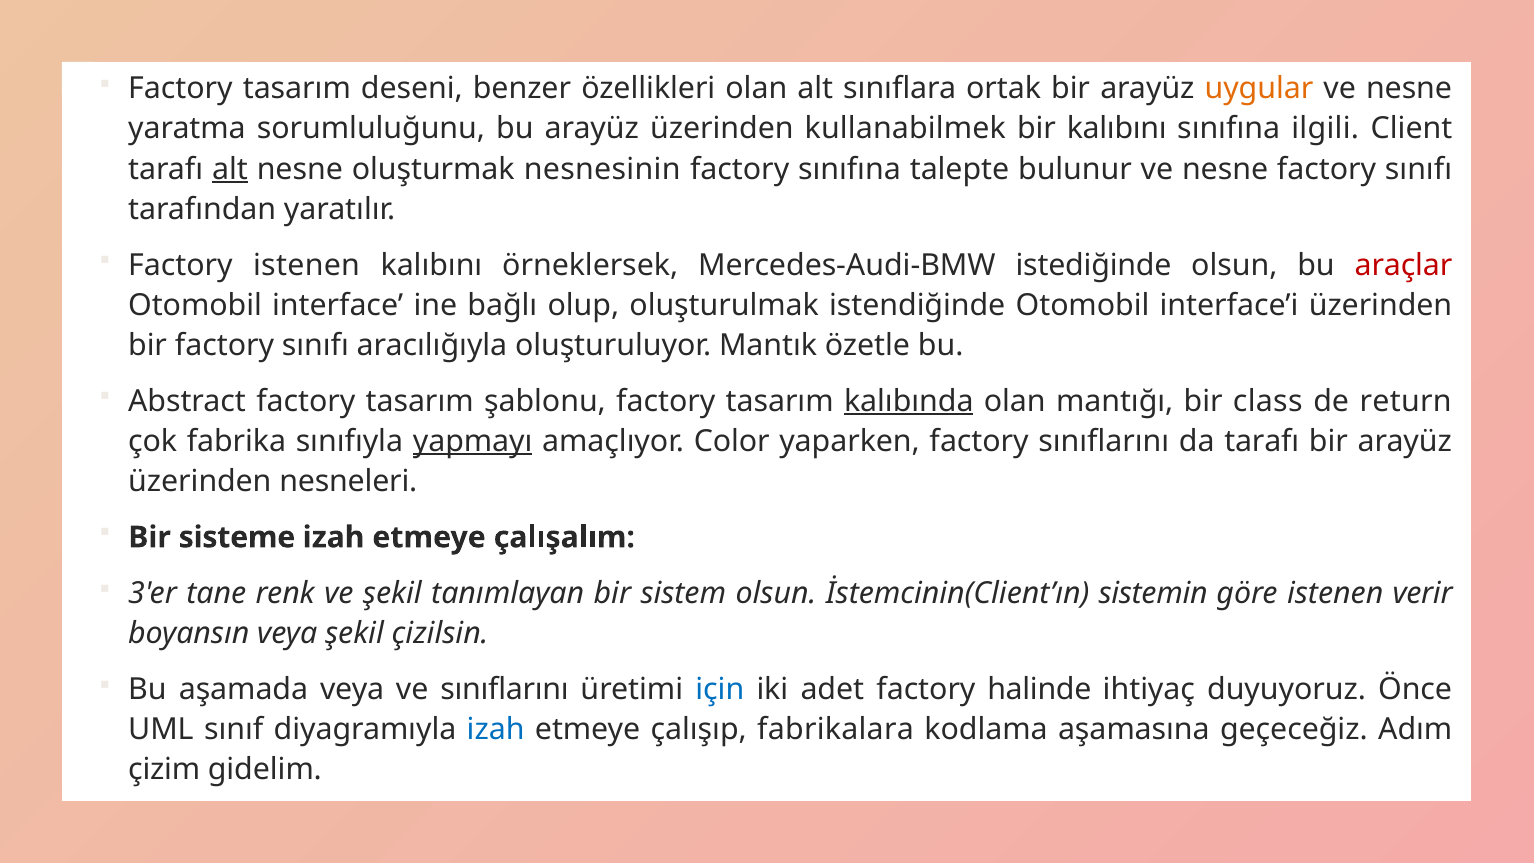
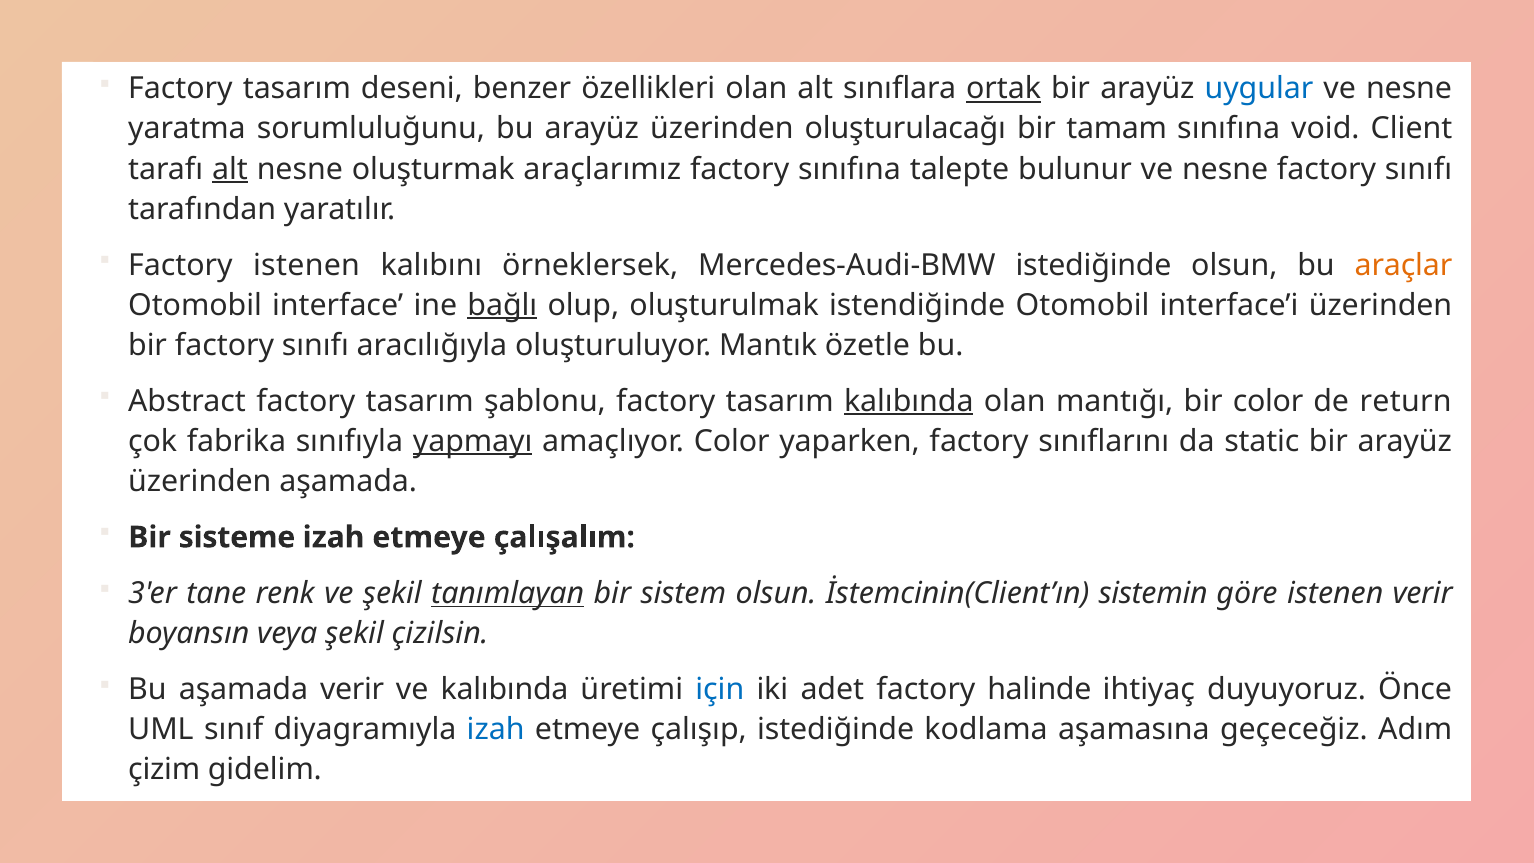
ortak underline: none -> present (1004, 89)
uygular colour: orange -> blue (1259, 89)
kullanabilmek: kullanabilmek -> oluşturulacağı (905, 129)
bir kalıbını: kalıbını -> tamam (1117, 129)
ilgili: ilgili -> void (1325, 129)
nesnesinin: nesnesinin -> araçlarımız (602, 169)
araçlar colour: red -> orange (1403, 265)
bağlı underline: none -> present (502, 305)
bir class: class -> color (1268, 401)
da tarafı: tarafı -> static (1262, 441)
üzerinden nesneleri: nesneleri -> aşamada (348, 481)
tanımlayan underline: none -> present (508, 593)
aşamada veya: veya -> verir (352, 689)
ve sınıflarını: sınıflarını -> kalıbında (505, 689)
çalışıp fabrikalara: fabrikalara -> istediğinde (836, 729)
